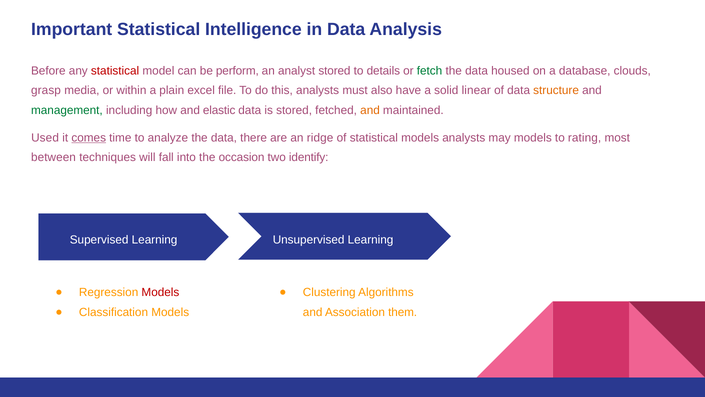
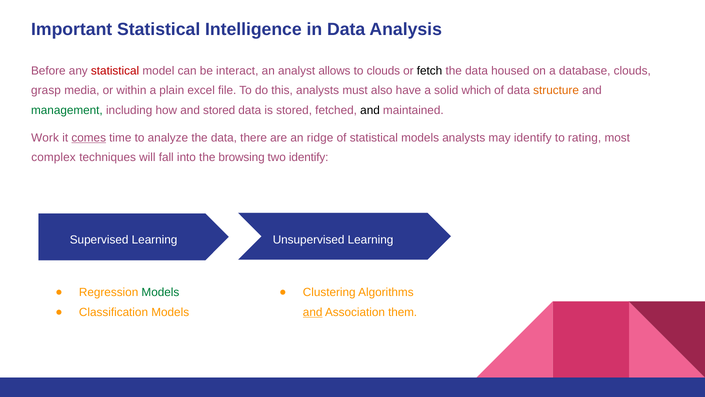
perform: perform -> interact (237, 71)
analyst stored: stored -> allows (334, 71)
to details: details -> clouds (383, 71)
fetch colour: green -> black (430, 71)
linear: linear -> which (476, 90)
and elastic: elastic -> stored (219, 110)
and colour: orange -> black (370, 110)
Used: Used -> Work (45, 138)
may models: models -> identify (533, 138)
between: between -> complex (53, 157)
occasion: occasion -> browsing (242, 157)
Models colour: red -> green (160, 292)
and underline: none -> present (313, 312)
